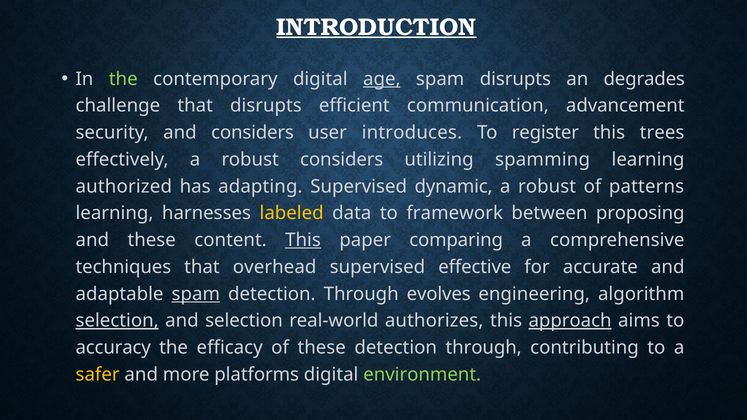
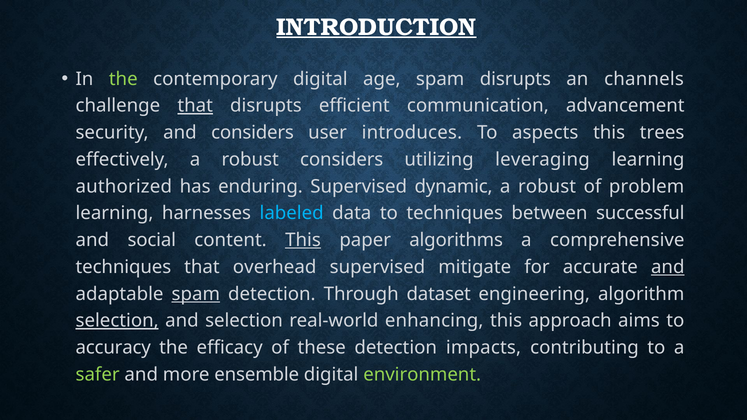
age underline: present -> none (382, 79)
degrades: degrades -> channels (644, 79)
that underline: none -> present (195, 106)
register: register -> aspects (545, 133)
spamming: spamming -> leveraging (543, 160)
adapting: adapting -> enduring (261, 186)
patterns: patterns -> problem (647, 186)
labeled colour: yellow -> light blue (292, 213)
to framework: framework -> techniques (455, 213)
proposing: proposing -> successful (640, 213)
and these: these -> social (152, 240)
comparing: comparing -> algorithms (456, 240)
effective: effective -> mitigate (475, 267)
and underline: none -> present (668, 267)
evolves: evolves -> dataset (439, 294)
authorizes: authorizes -> enhancing (434, 321)
approach underline: present -> none (570, 321)
through: through -> impacts (483, 348)
safer colour: yellow -> light green (98, 375)
platforms: platforms -> ensemble (257, 375)
